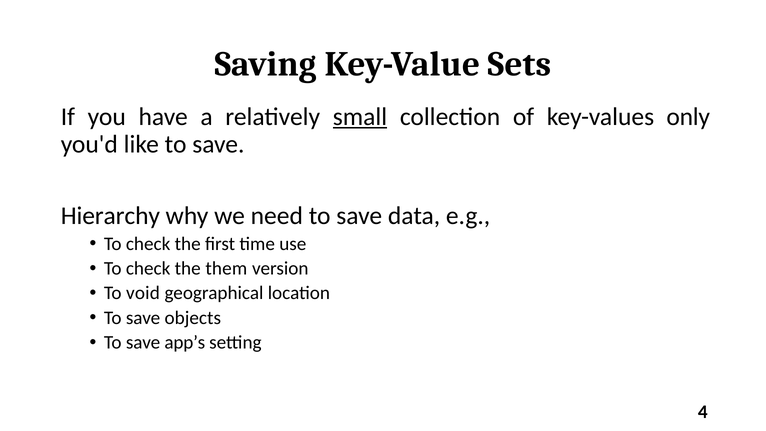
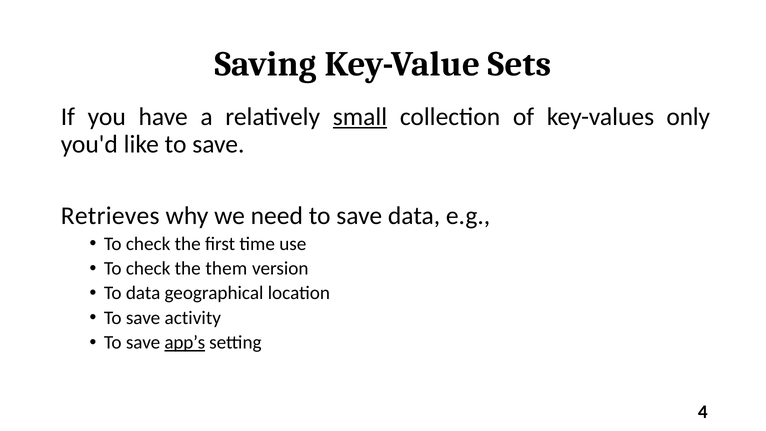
Hierarchy: Hierarchy -> Retrieves (110, 216)
To void: void -> data (143, 293)
objects: objects -> activity (193, 318)
app’s underline: none -> present (185, 342)
